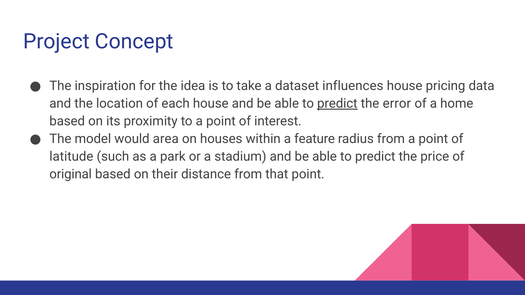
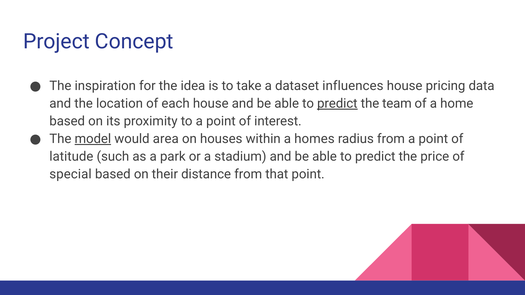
error: error -> team (397, 104)
model underline: none -> present (93, 139)
feature: feature -> homes (314, 139)
original: original -> special (71, 174)
